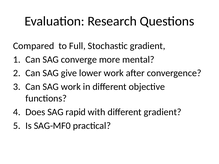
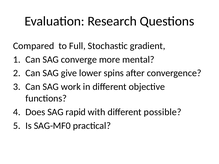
lower work: work -> spins (114, 73)
different gradient: gradient -> possible (163, 112)
